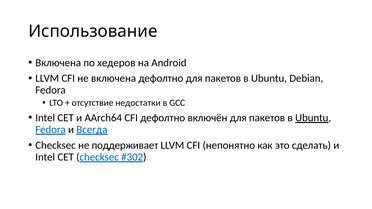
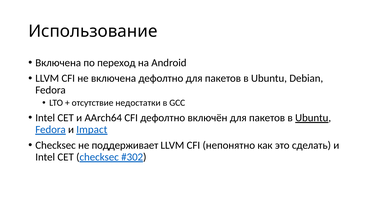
хедеров: хедеров -> переход (116, 63)
Всегда: Всегда -> Impact (92, 130)
